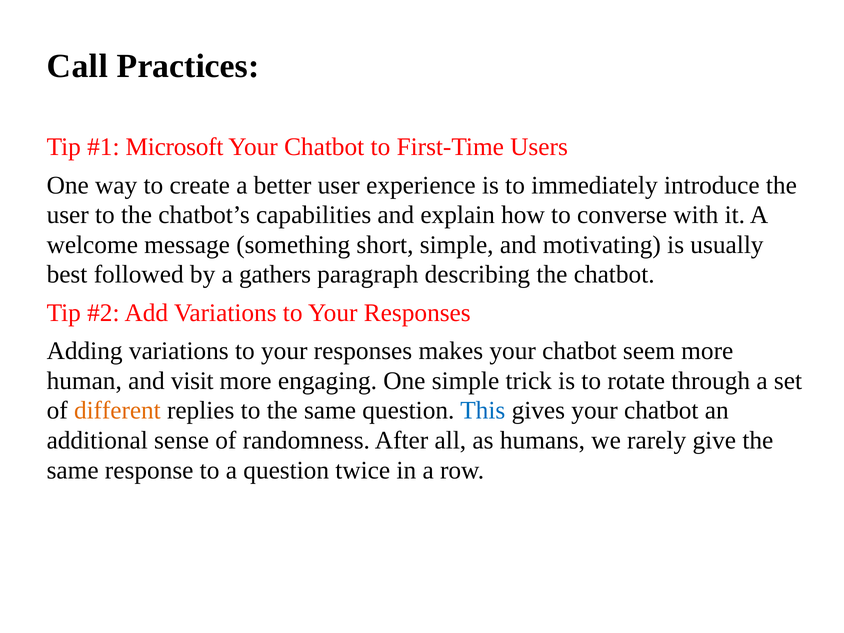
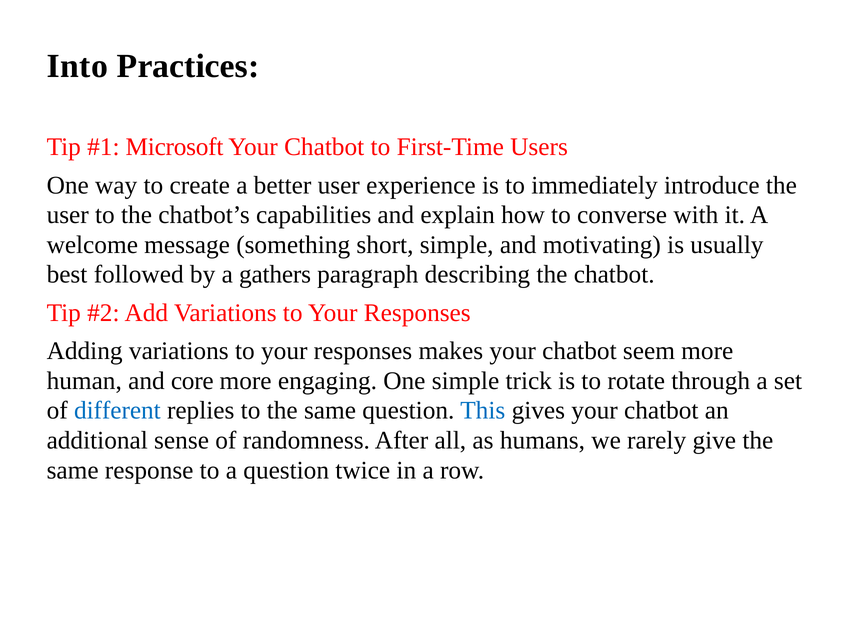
Call: Call -> Into (77, 66)
visit: visit -> core (192, 381)
different colour: orange -> blue (117, 411)
